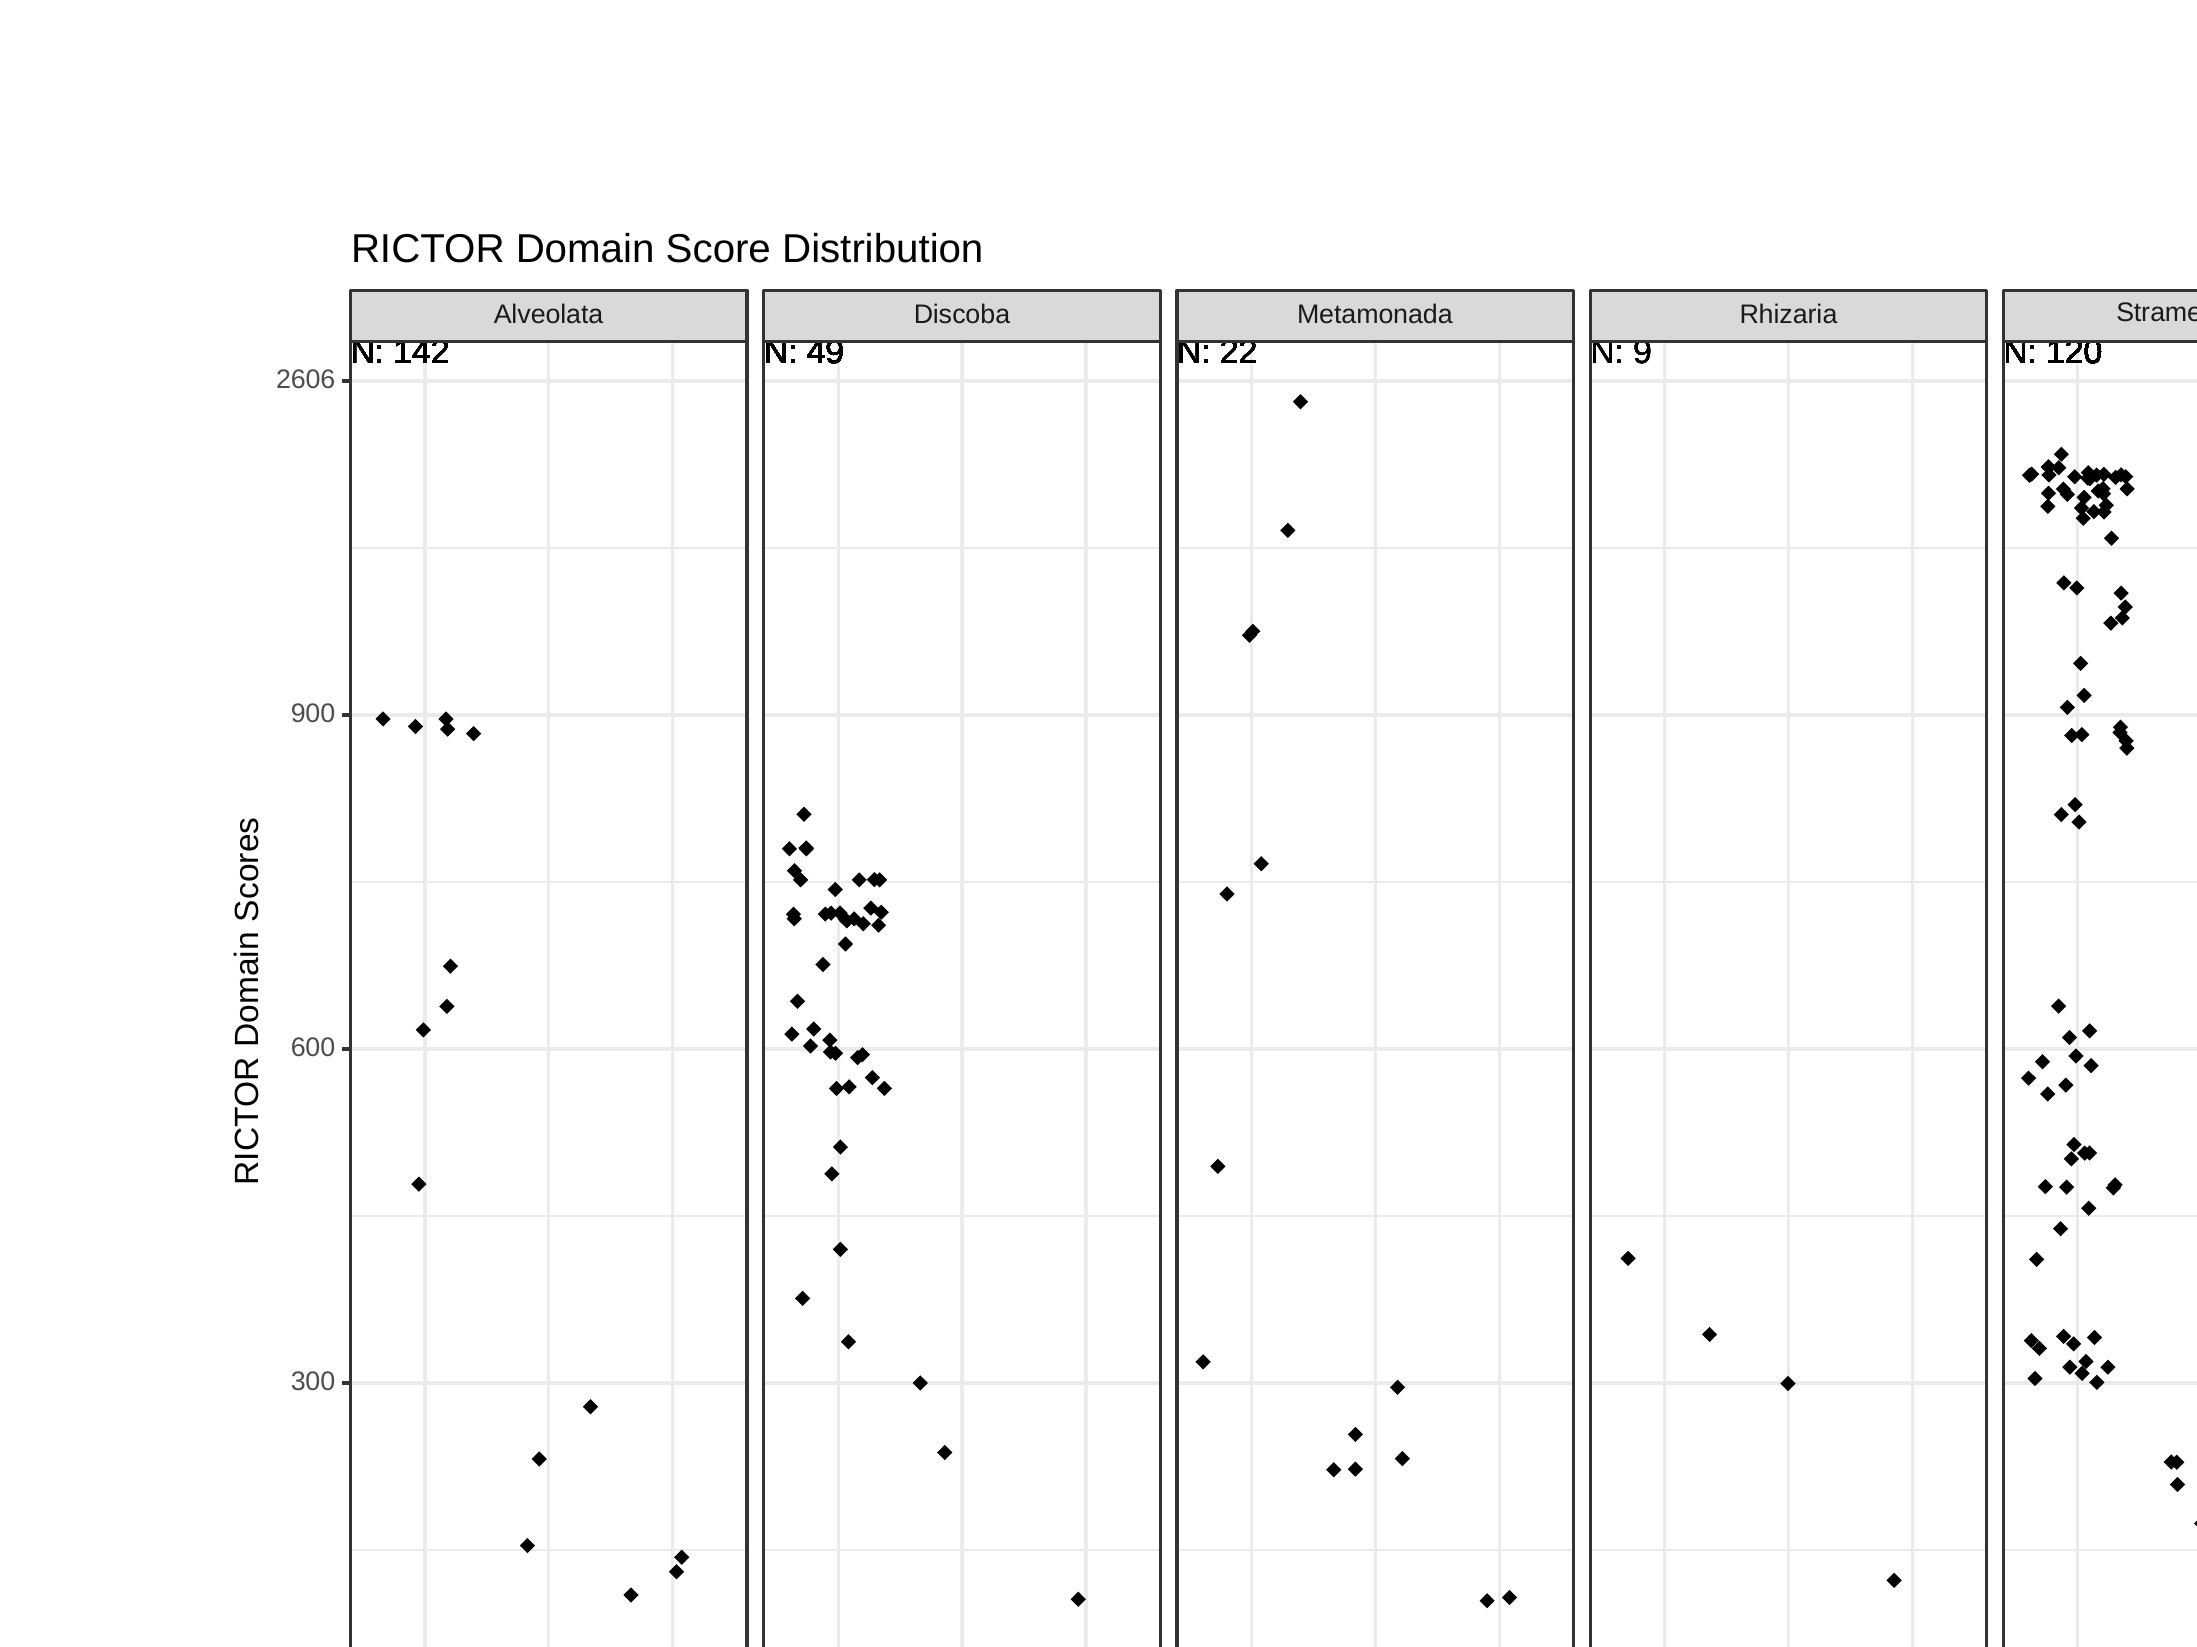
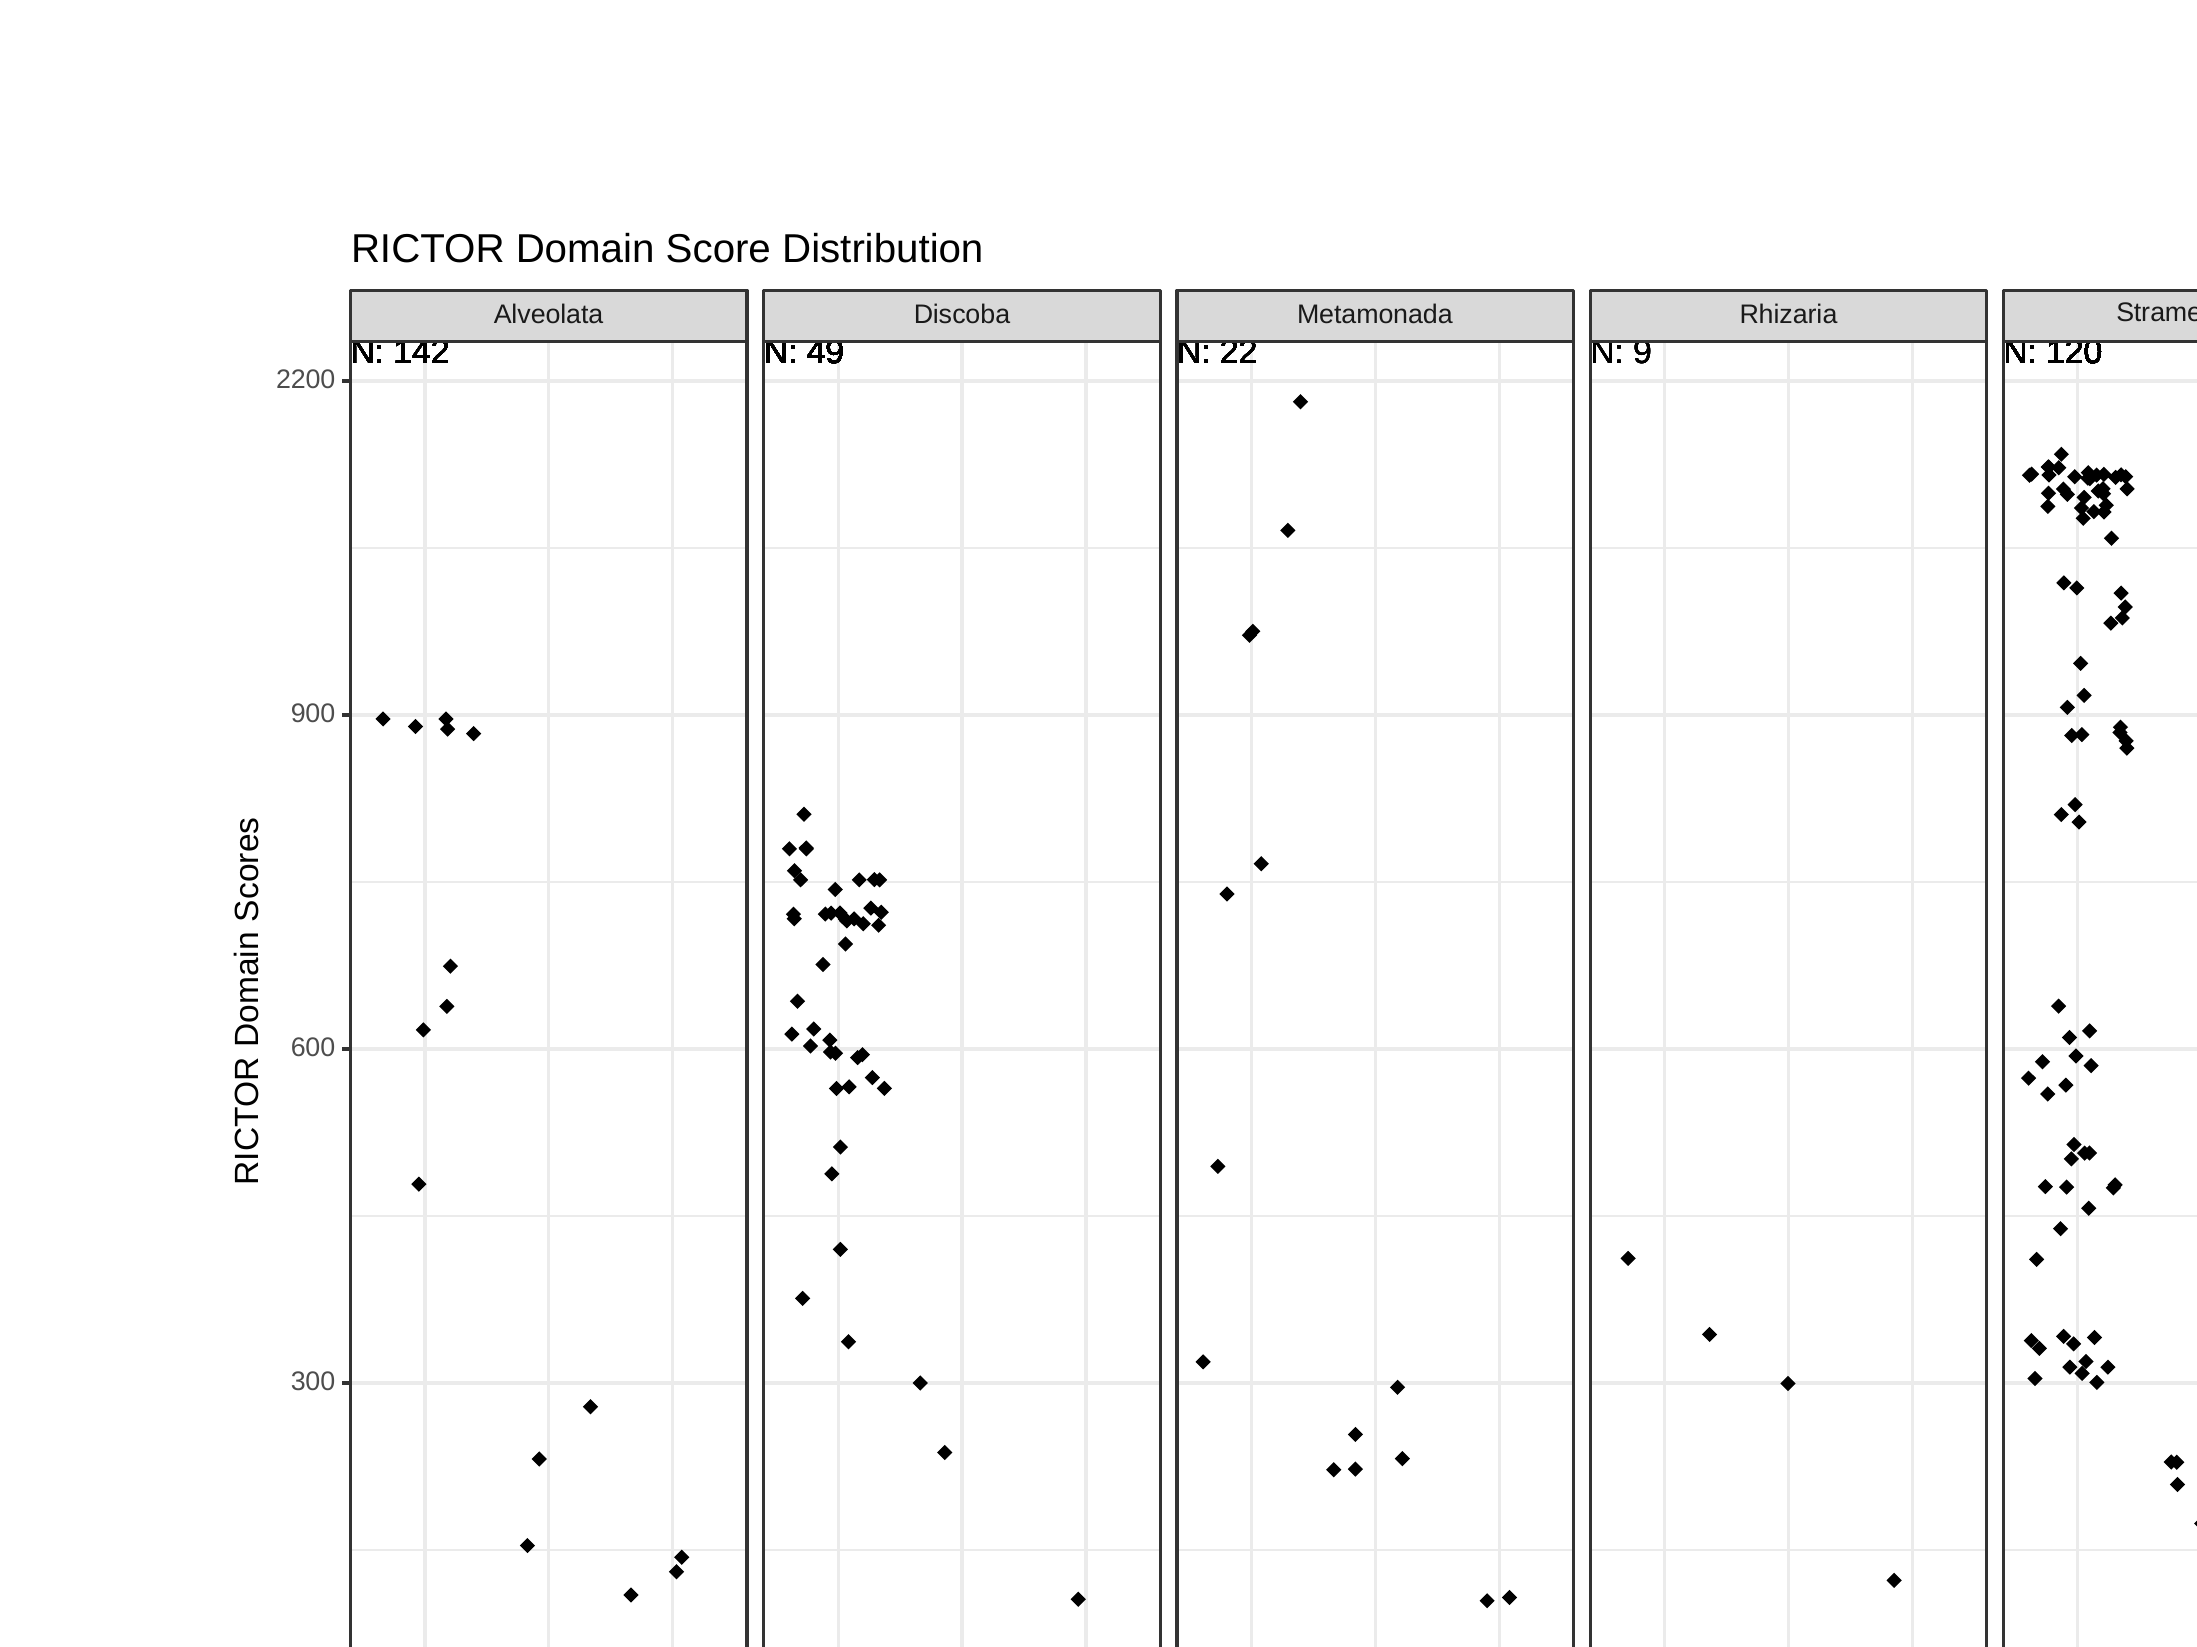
2606: 2606 -> 2200 (306, 380)
